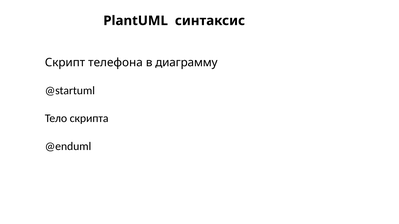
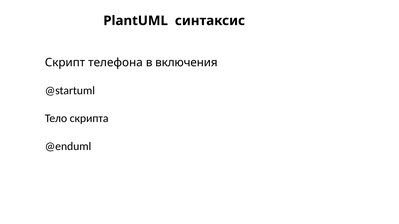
диаграмму: диаграмму -> включения (186, 63)
